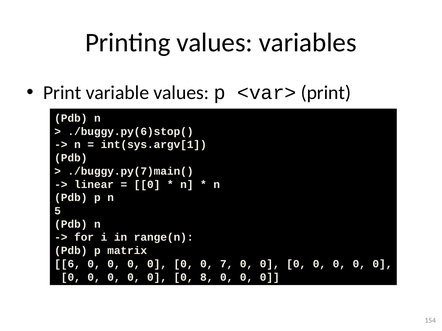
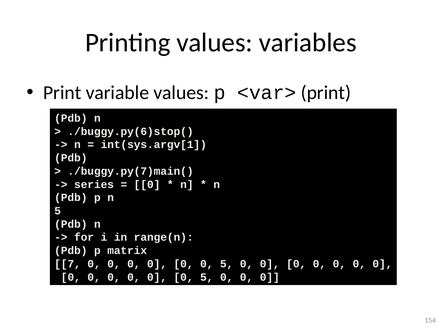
linear: linear -> series (94, 185)
6: 6 -> 7 (68, 264)
7: 7 -> 5 (227, 264)
8: 8 -> 5 (207, 277)
